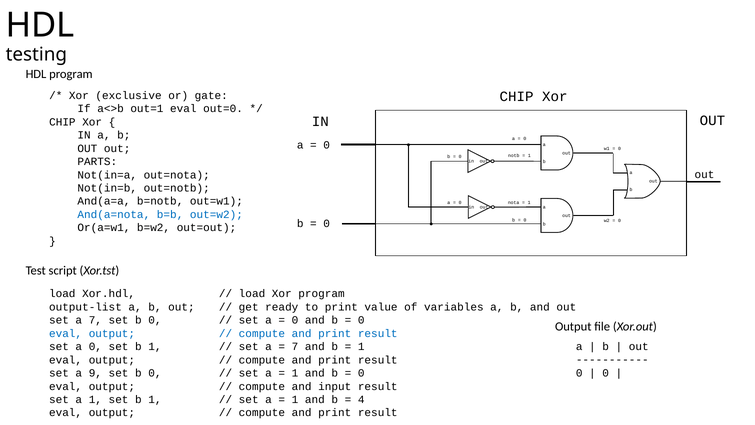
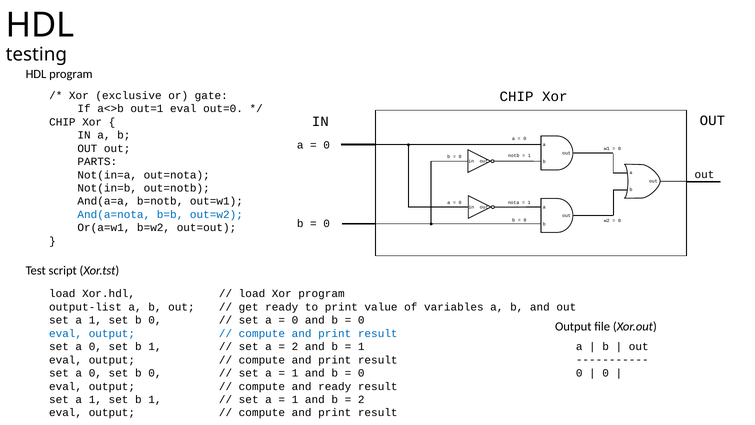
7: 7 -> 1 (95, 320)
7: 7 -> 2 (295, 346)
9: 9 -> 0 (95, 373)
and input: input -> ready (335, 386)
4: 4 -> 2 (361, 399)
